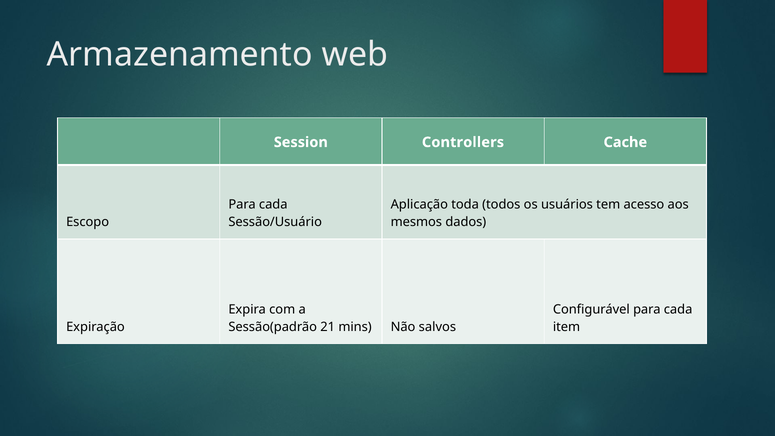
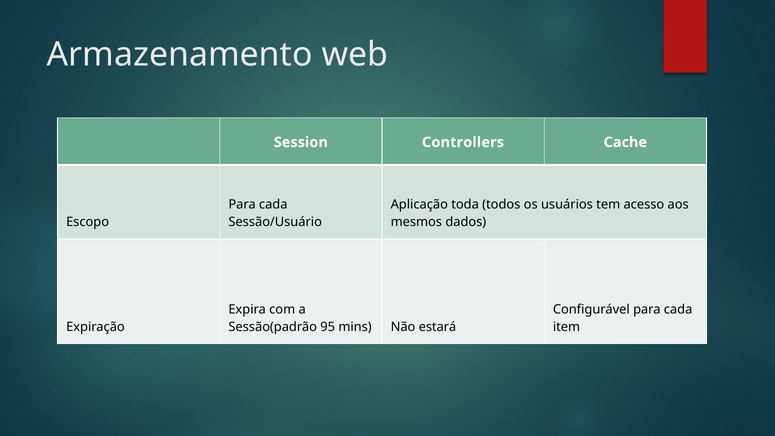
21: 21 -> 95 (328, 327)
salvos: salvos -> estará (437, 327)
